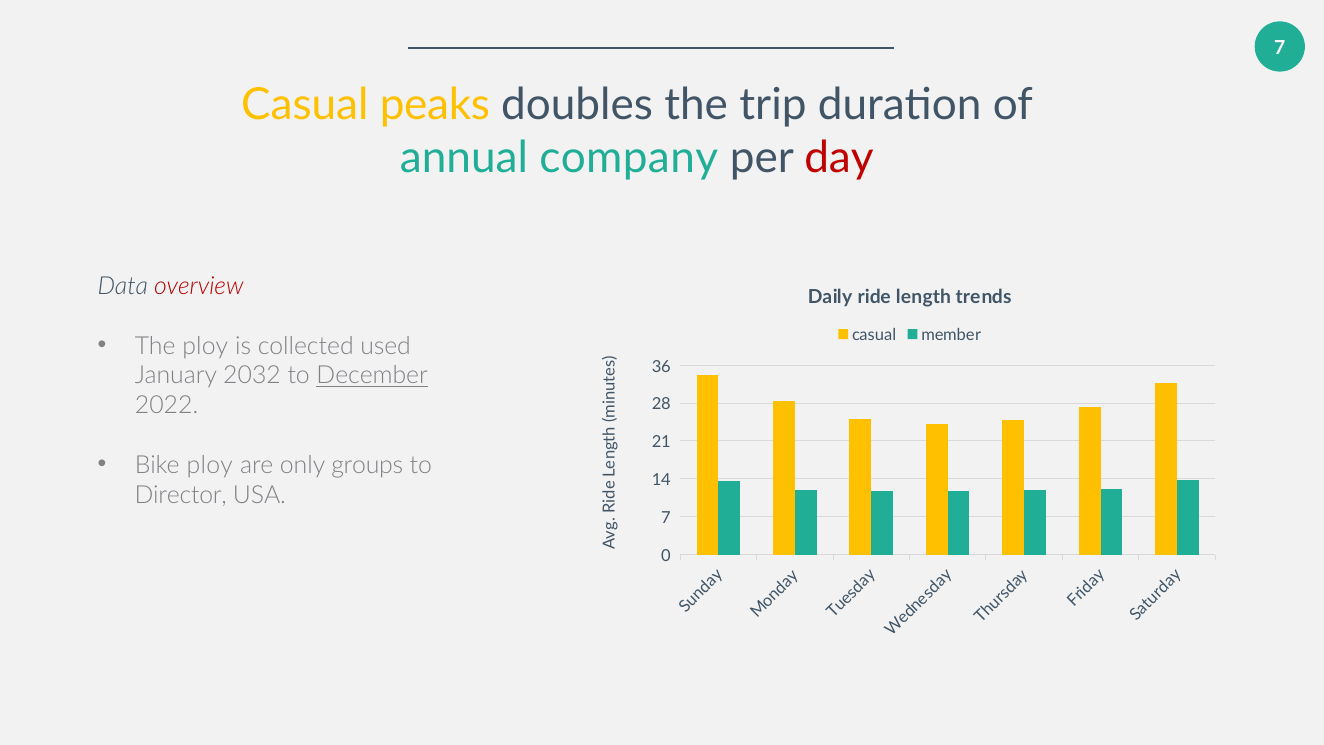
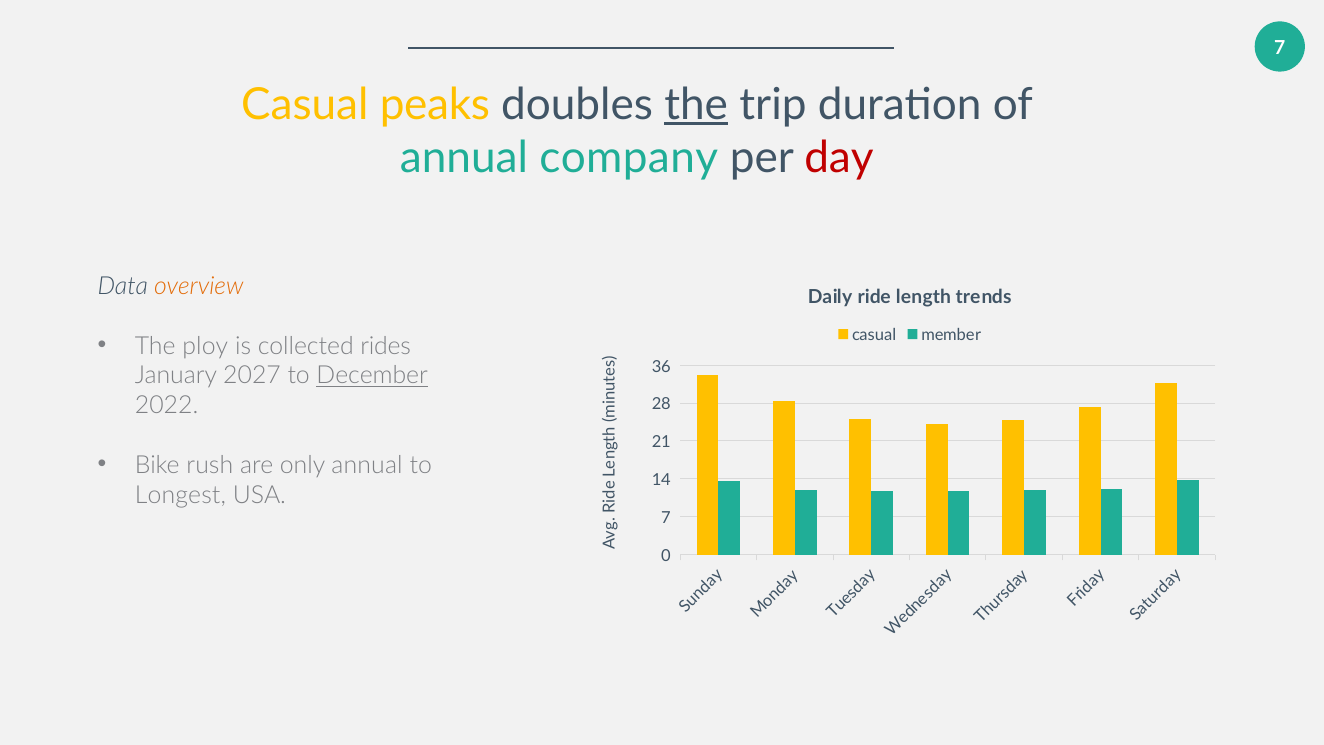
the underline: none -> present (696, 105)
overview colour: red -> orange (199, 286)
used: used -> rides (386, 346)
2032: 2032 -> 2027 (252, 376)
Bike ploy: ploy -> rush (210, 465)
only groups: groups -> annual (367, 465)
Director: Director -> Longest (180, 495)
